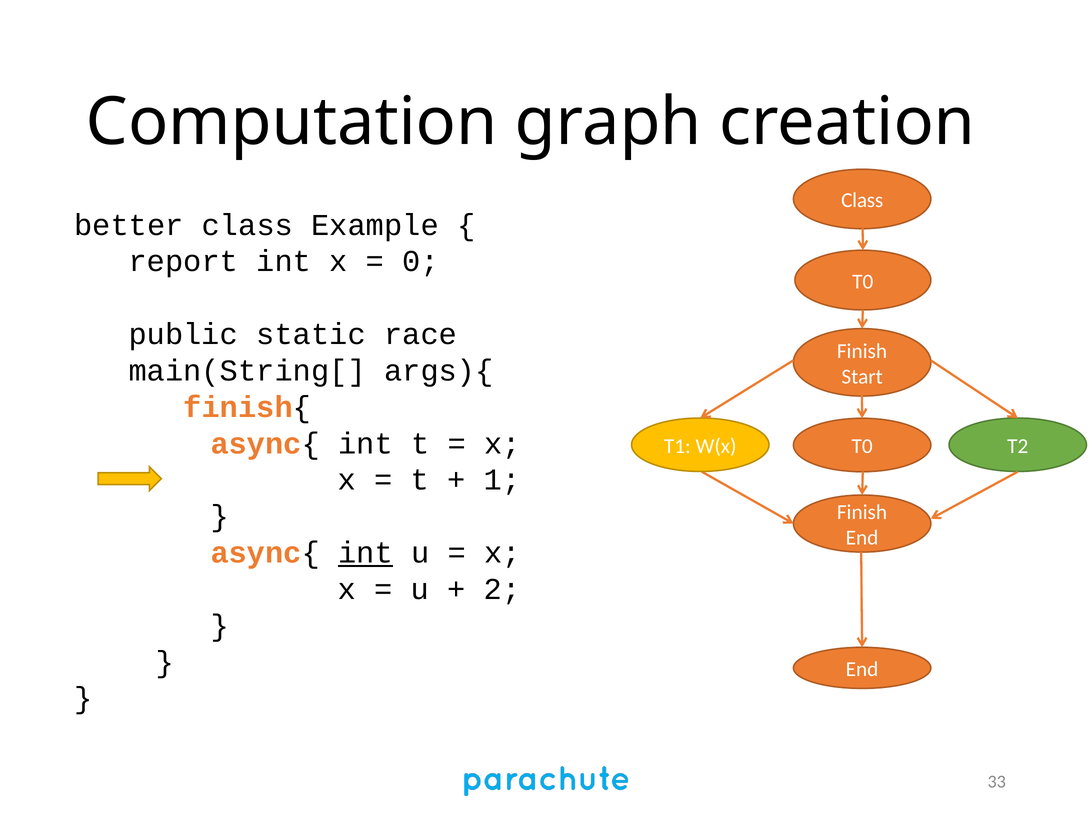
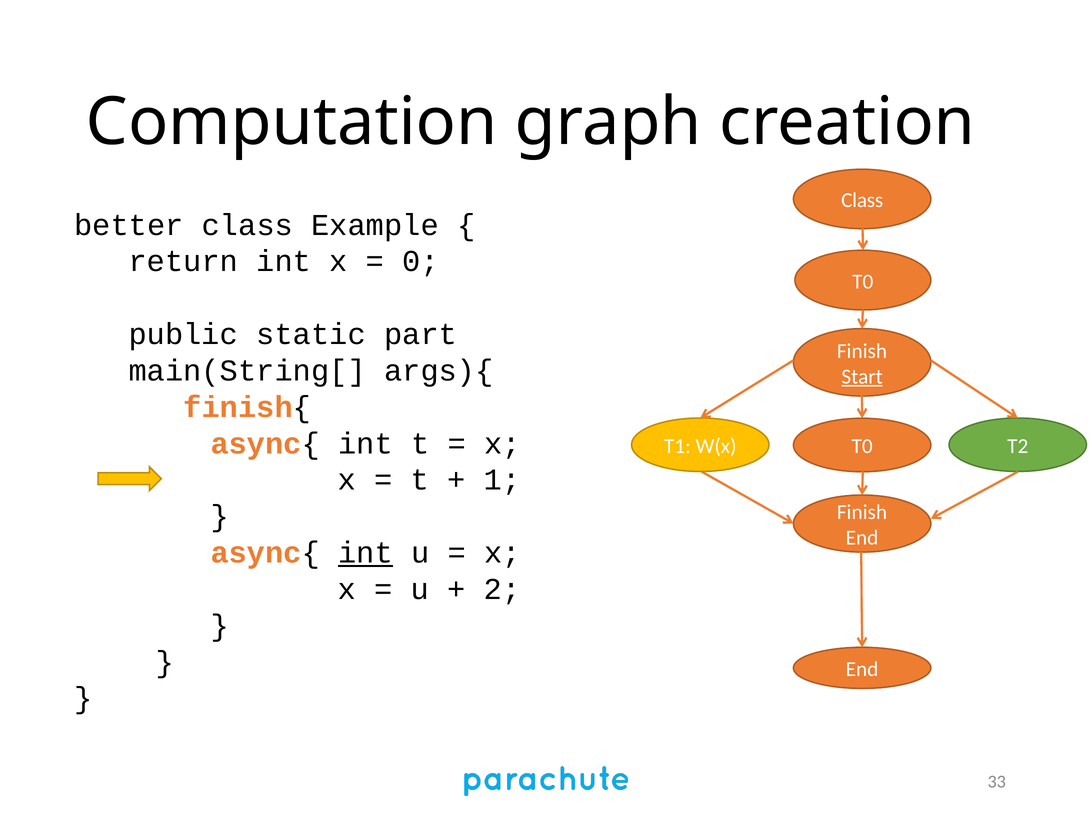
report: report -> return (183, 261)
race: race -> part (421, 334)
Start underline: none -> present (862, 377)
